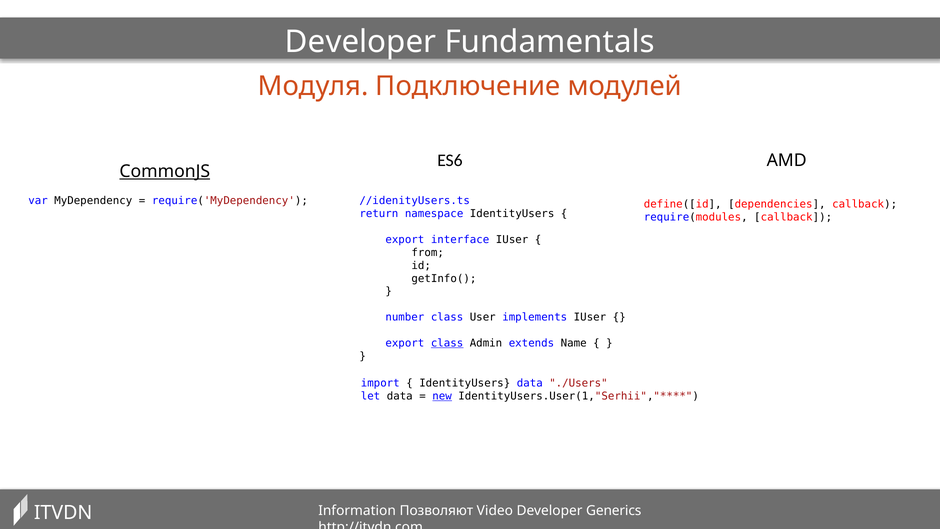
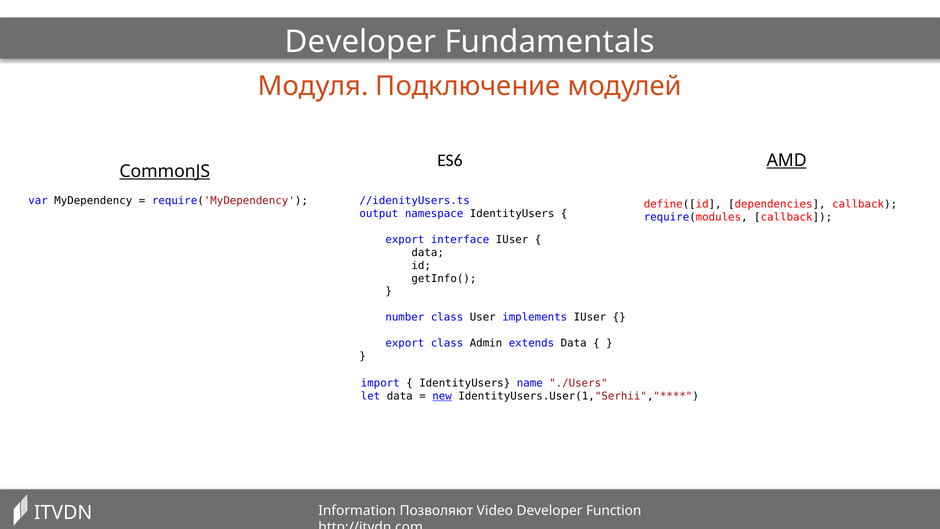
AMD underline: none -> present (787, 160)
return: return -> output (379, 214)
from: from -> data (428, 252)
class underline: present -> none (447, 343)
extends Name: Name -> Data (574, 343)
IdentityUsers data: data -> name (530, 383)
Generics: Generics -> Function (614, 511)
